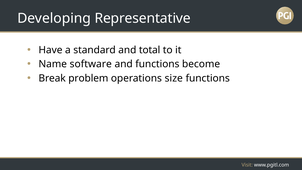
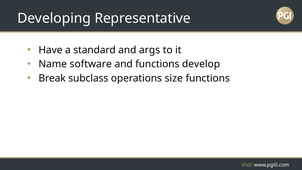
total: total -> args (150, 50)
become: become -> develop (201, 64)
problem: problem -> subclass (88, 78)
